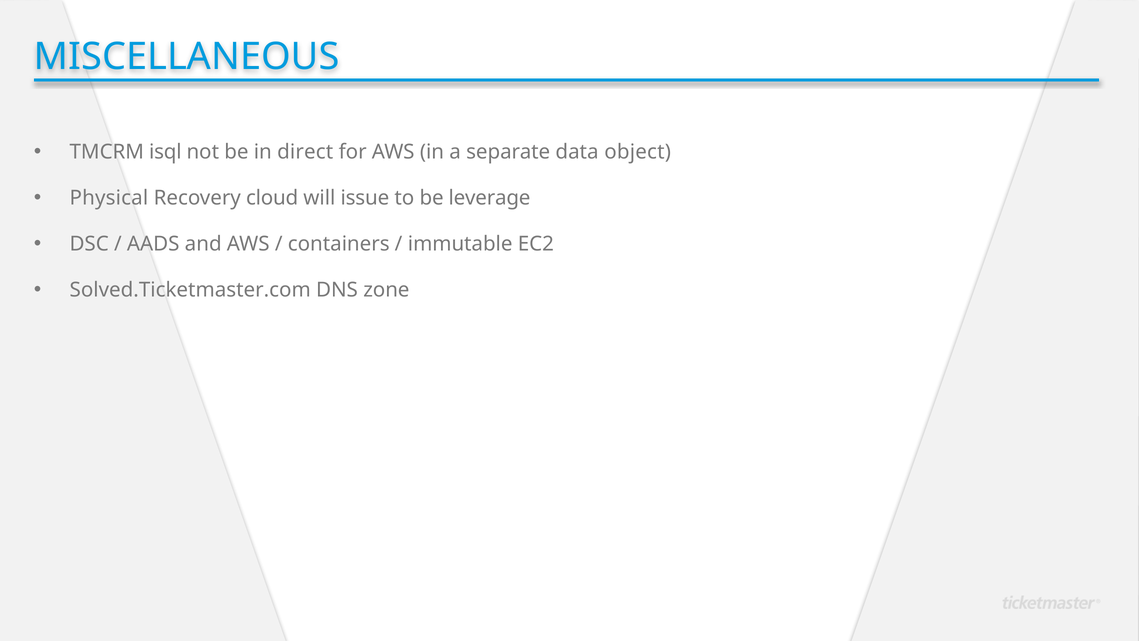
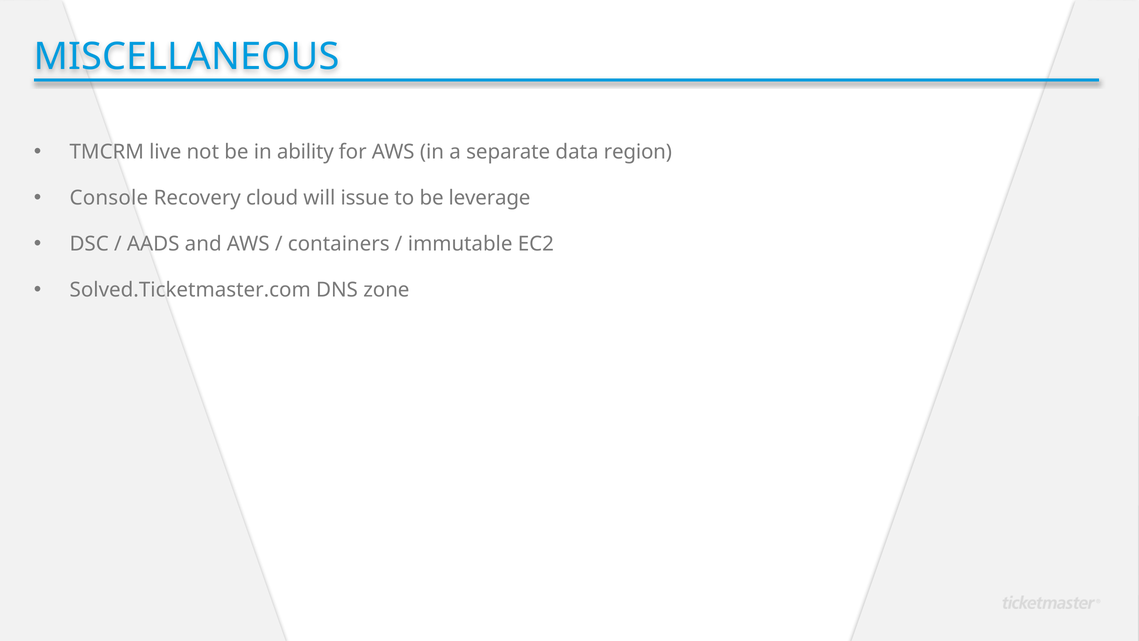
isql: isql -> live (165, 152)
direct: direct -> ability (305, 152)
object: object -> region (638, 152)
Physical: Physical -> Console (109, 198)
